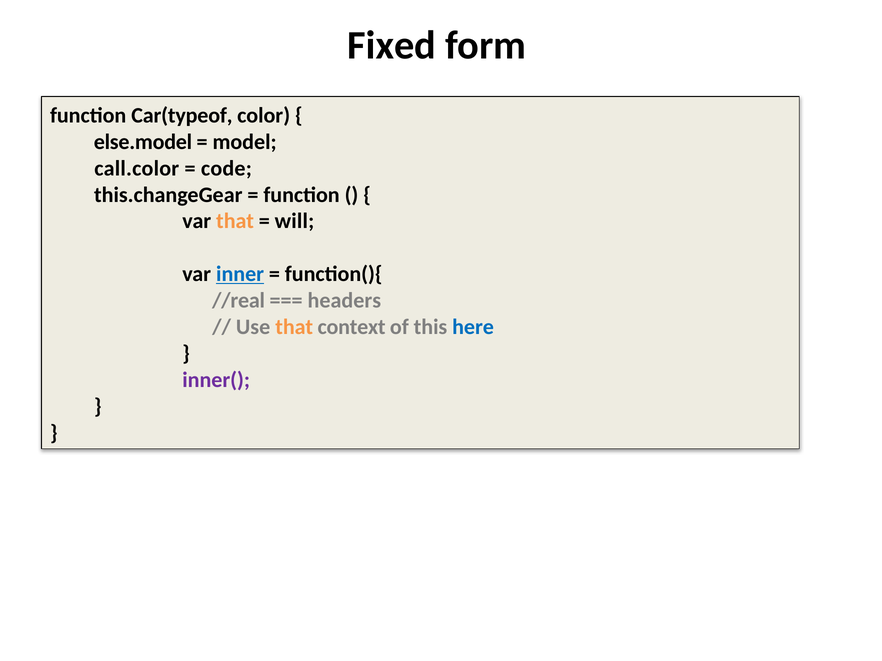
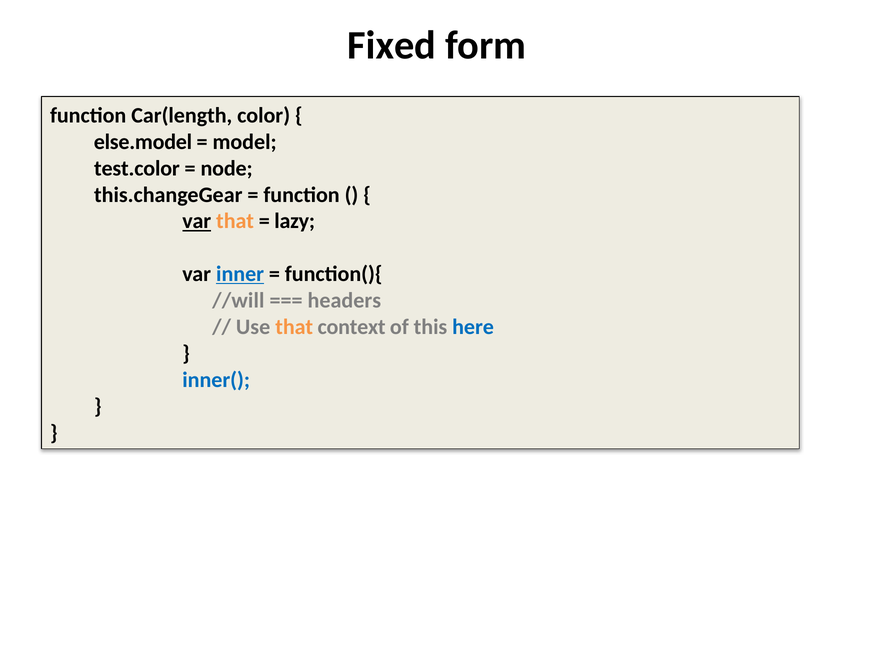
Car(typeof: Car(typeof -> Car(length (182, 116)
call.color: call.color -> test.color (137, 168)
code: code -> node (227, 168)
var underline: none -> present (197, 221)
will: will -> lazy (295, 221)
//real: //real -> //will (238, 301)
inner( colour: purple -> blue (216, 380)
